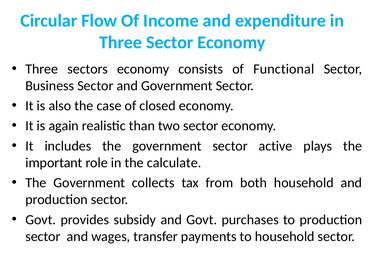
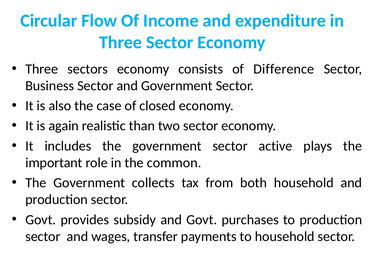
Functional: Functional -> Difference (284, 69)
calculate: calculate -> common (174, 163)
